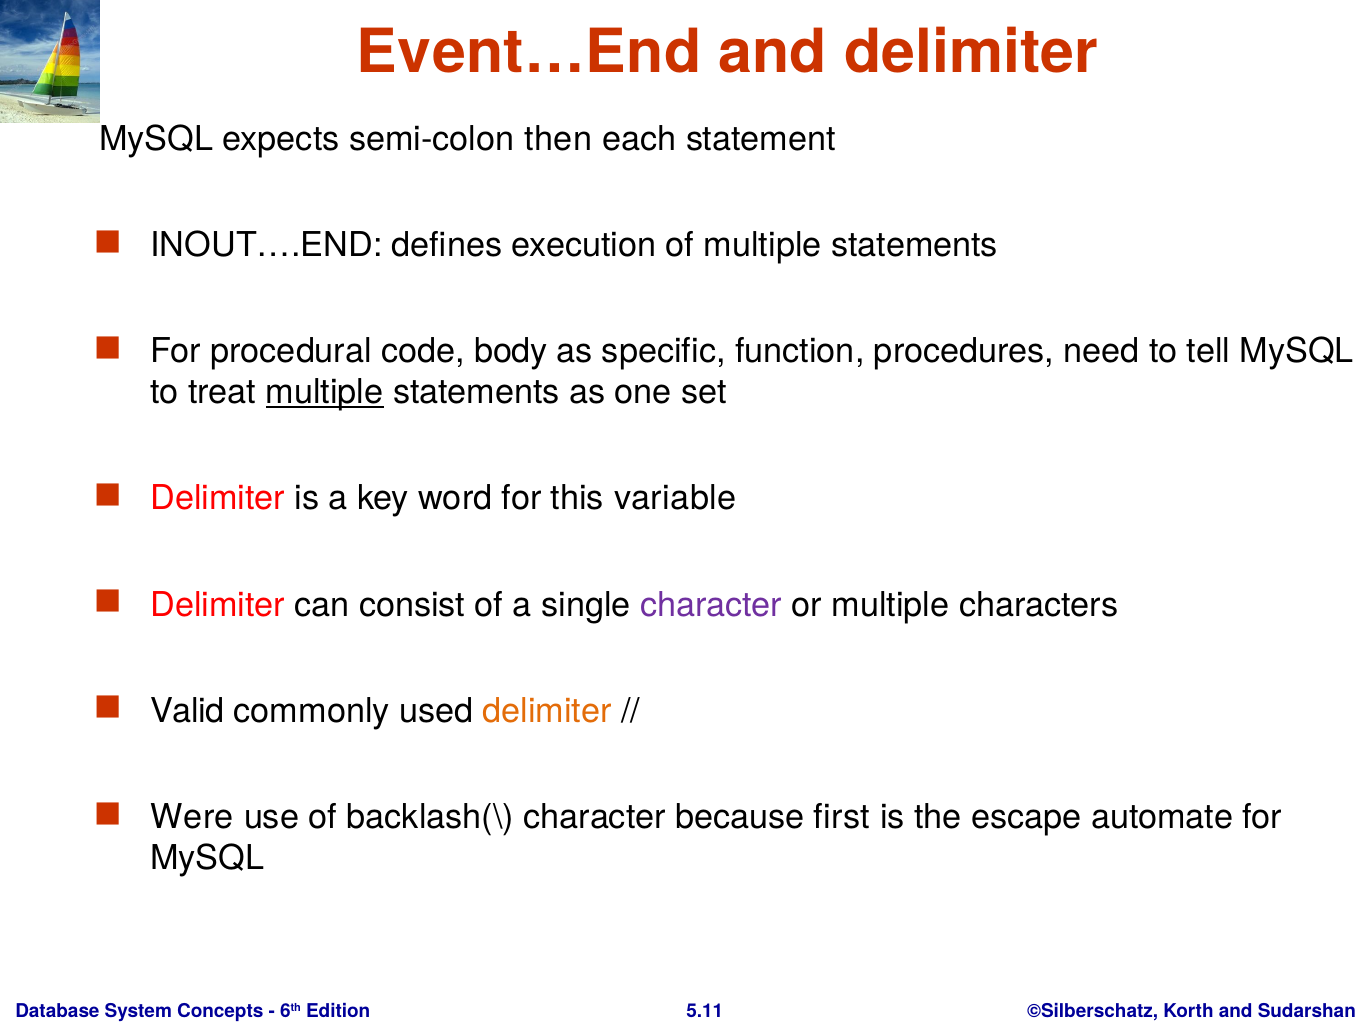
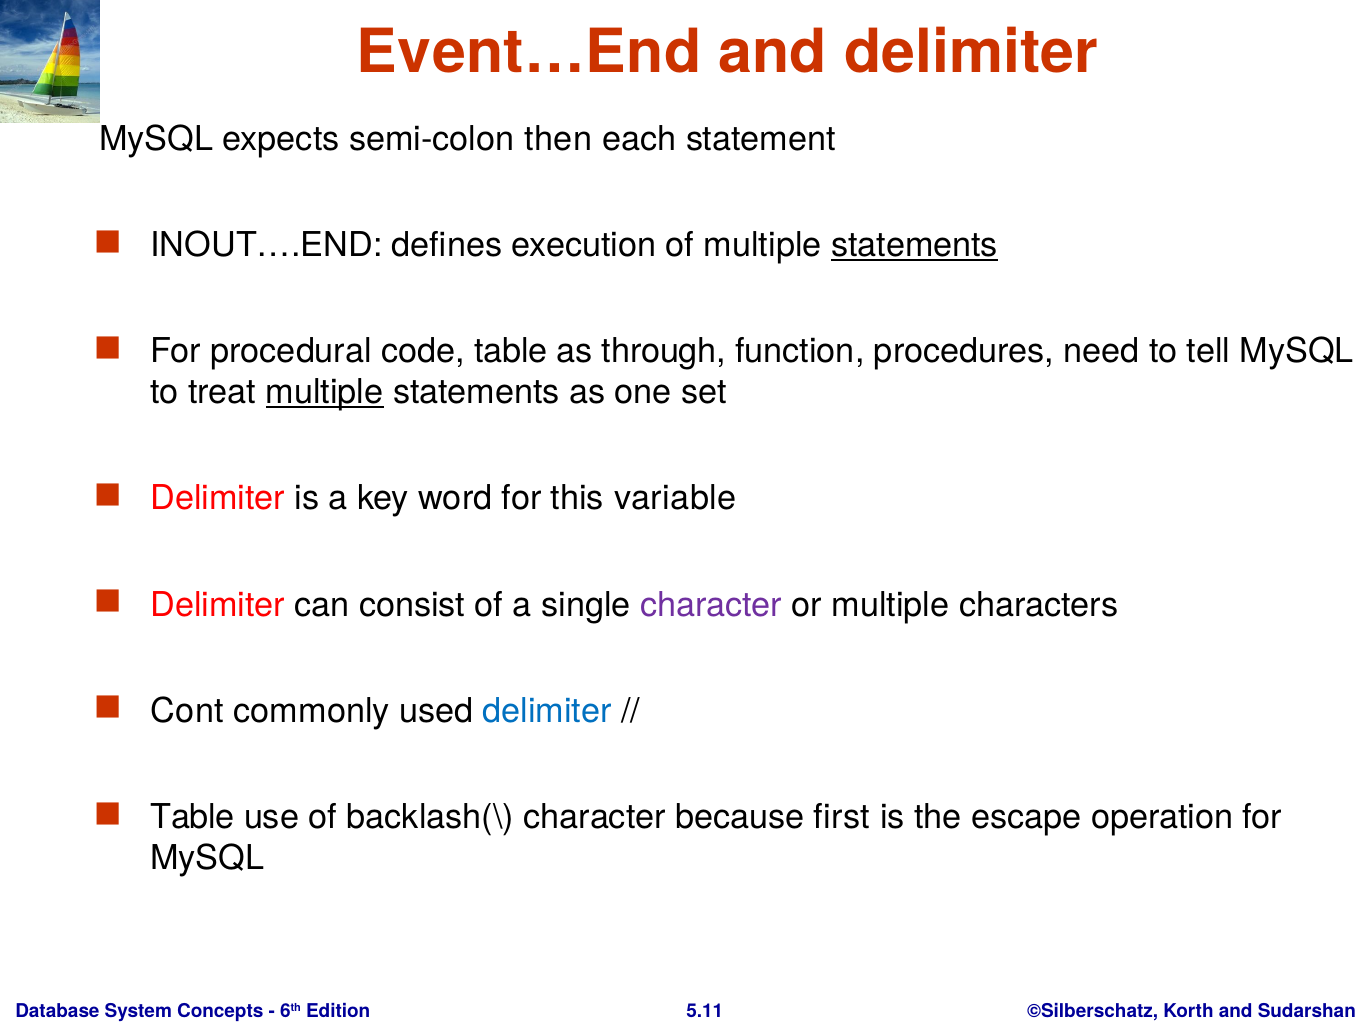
statements underline: none -> present (915, 245)
code body: body -> table (511, 351)
specific: specific -> through (664, 351)
Valid: Valid -> Cont (187, 711)
delimiter colour: orange -> blue (547, 711)
Were: Were -> Table (193, 817)
automate: automate -> operation (1162, 817)
